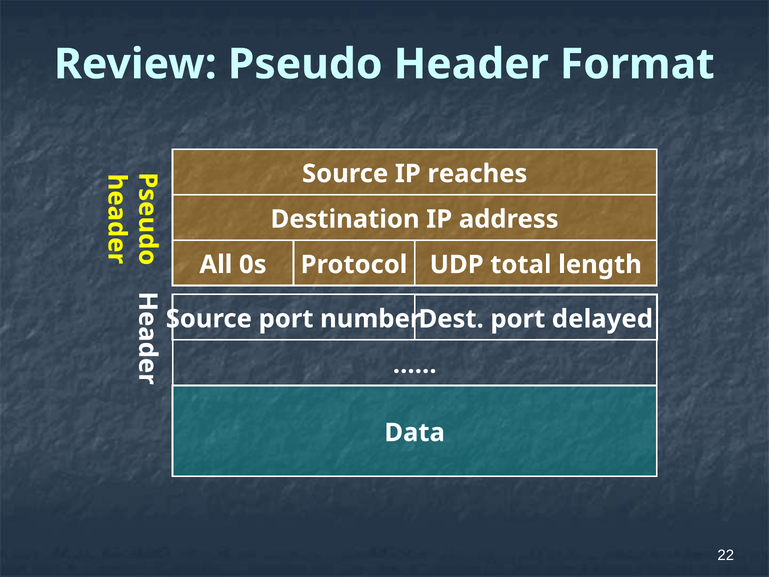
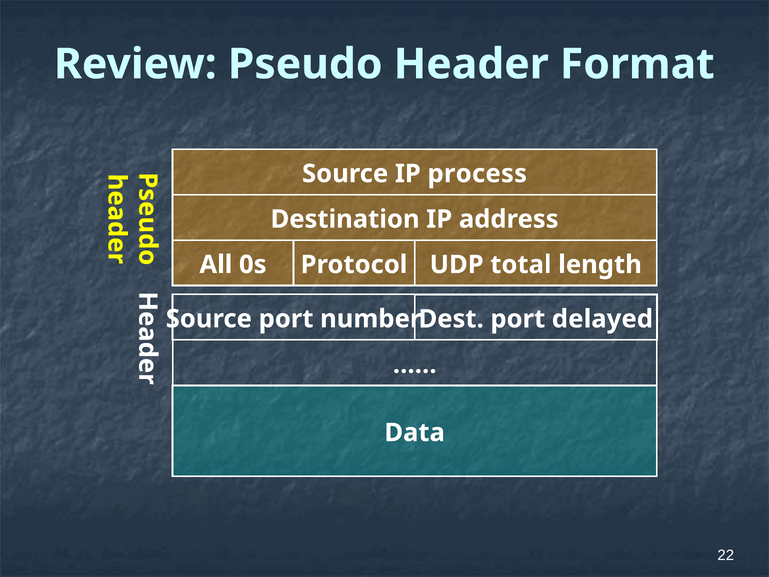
reaches: reaches -> process (477, 174)
